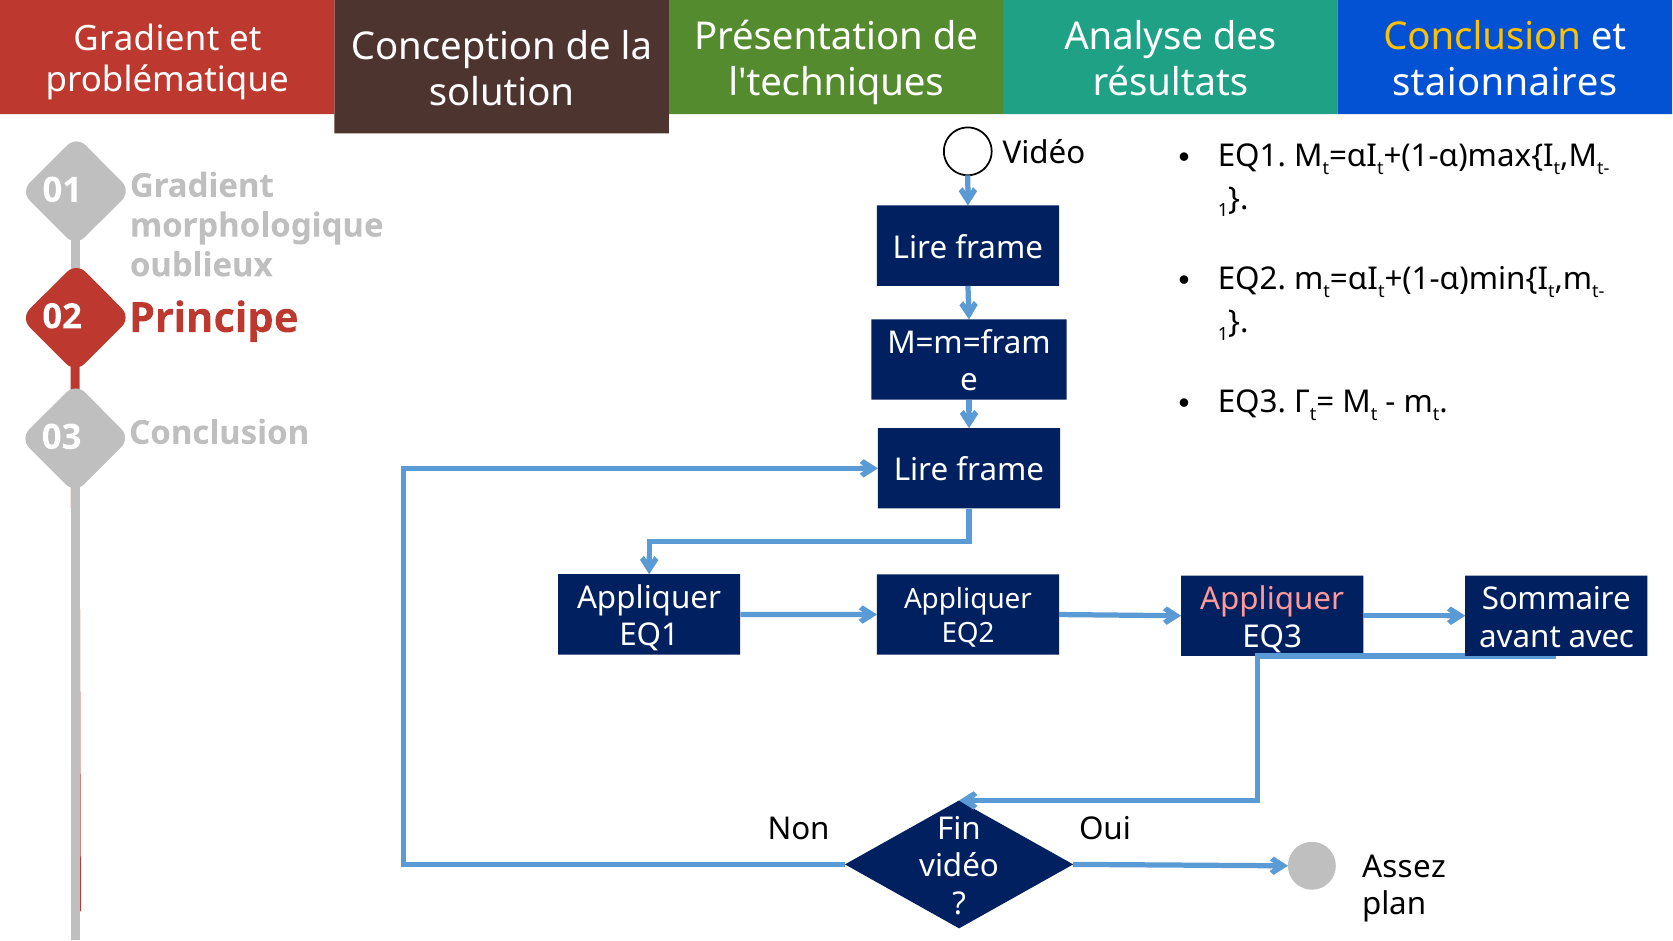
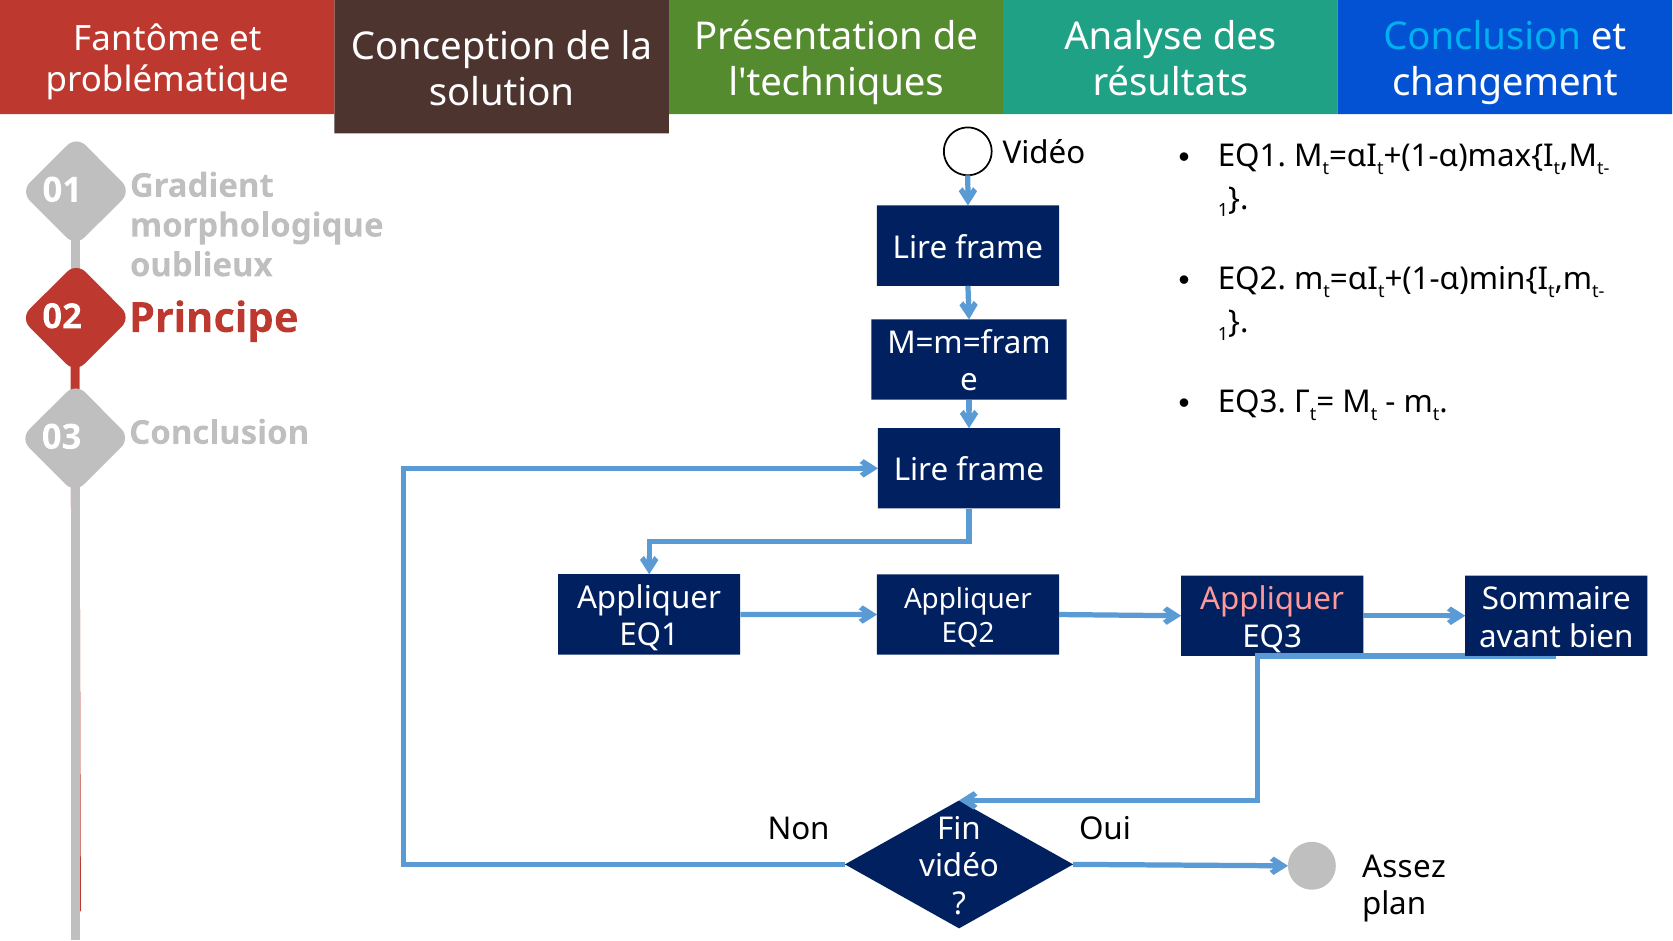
Conclusion colour: yellow -> light blue (1482, 37)
Gradient: Gradient -> Fantôme (146, 39)
staionnaires: staionnaires -> changement (1505, 83)
avec: avec -> bien (1601, 637)
